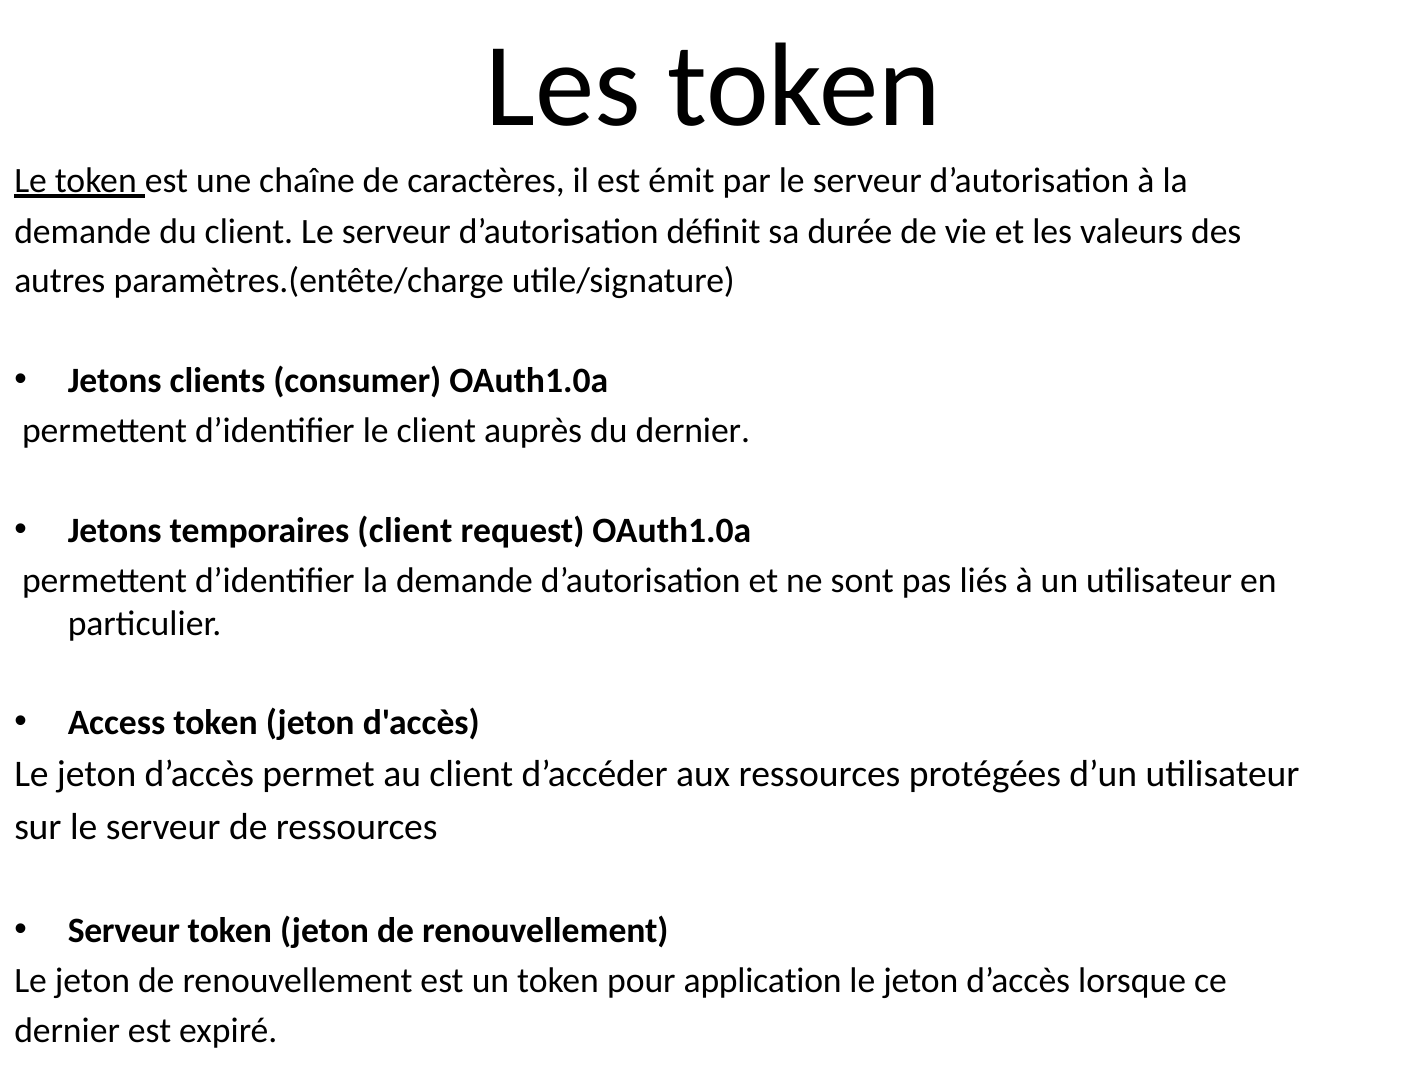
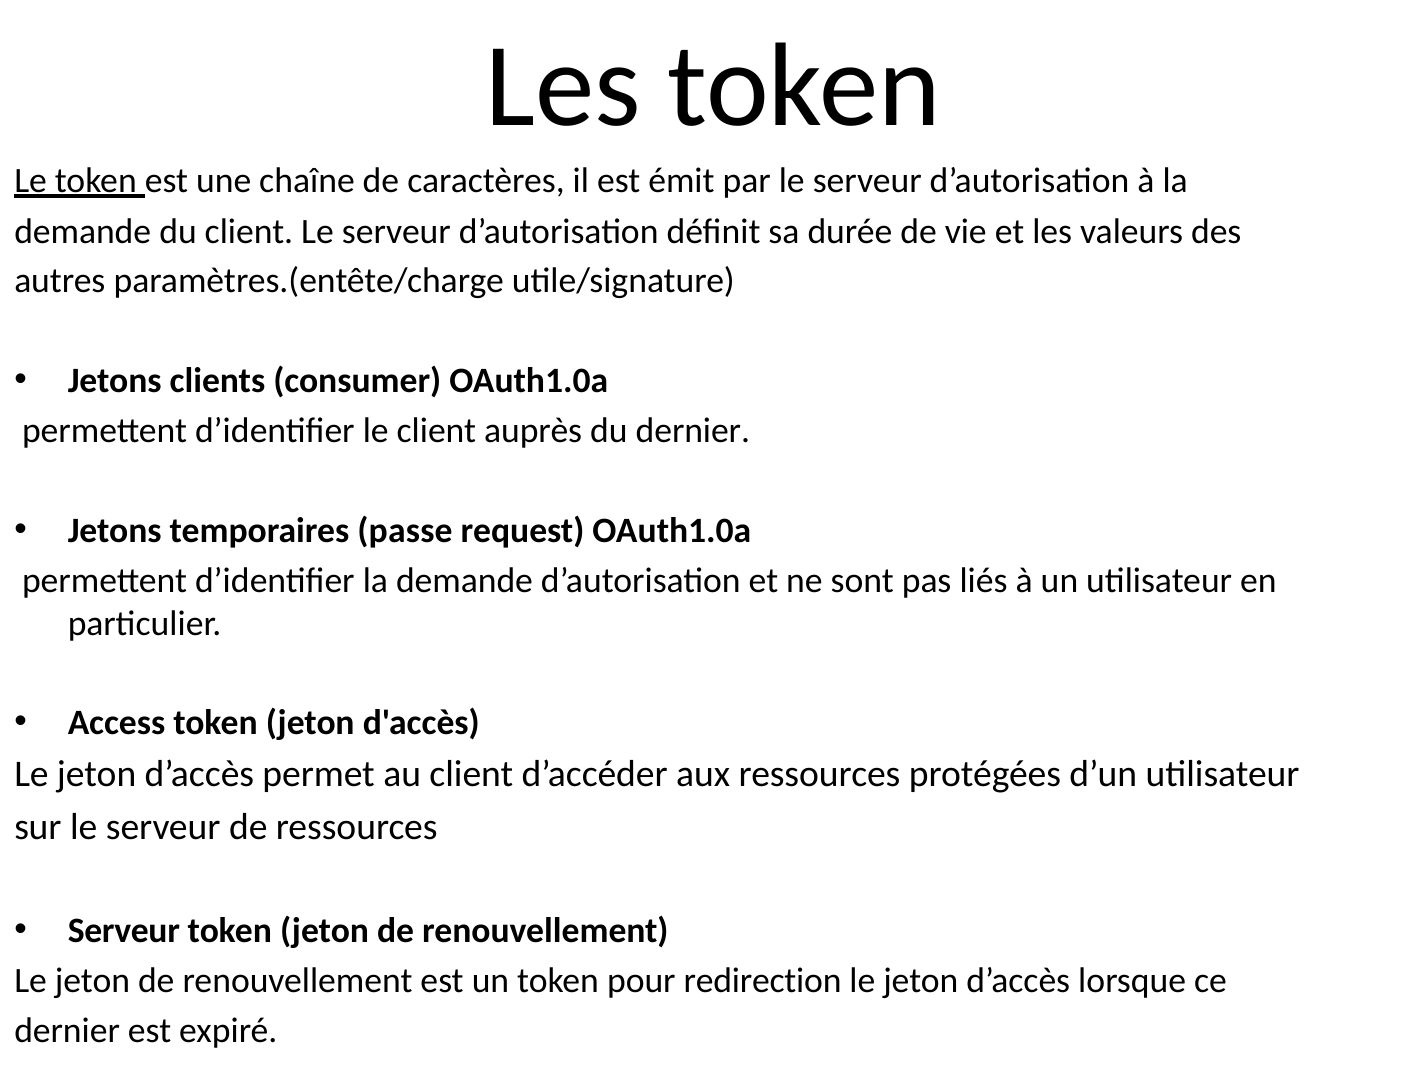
temporaires client: client -> passe (405, 531)
application: application -> redirection (763, 981)
